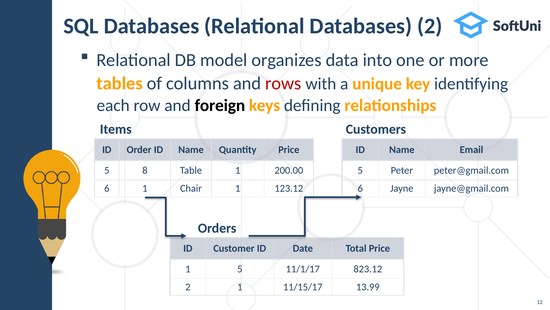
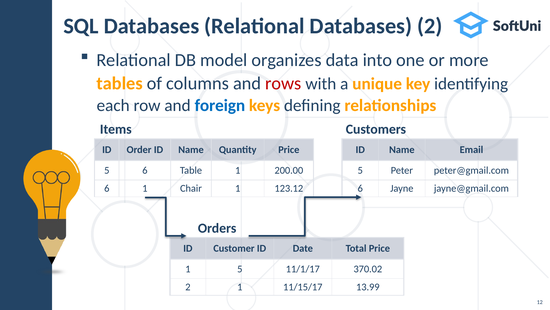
foreign colour: black -> blue (220, 105)
5 8: 8 -> 6 (145, 170)
823.12: 823.12 -> 370.02 (368, 268)
